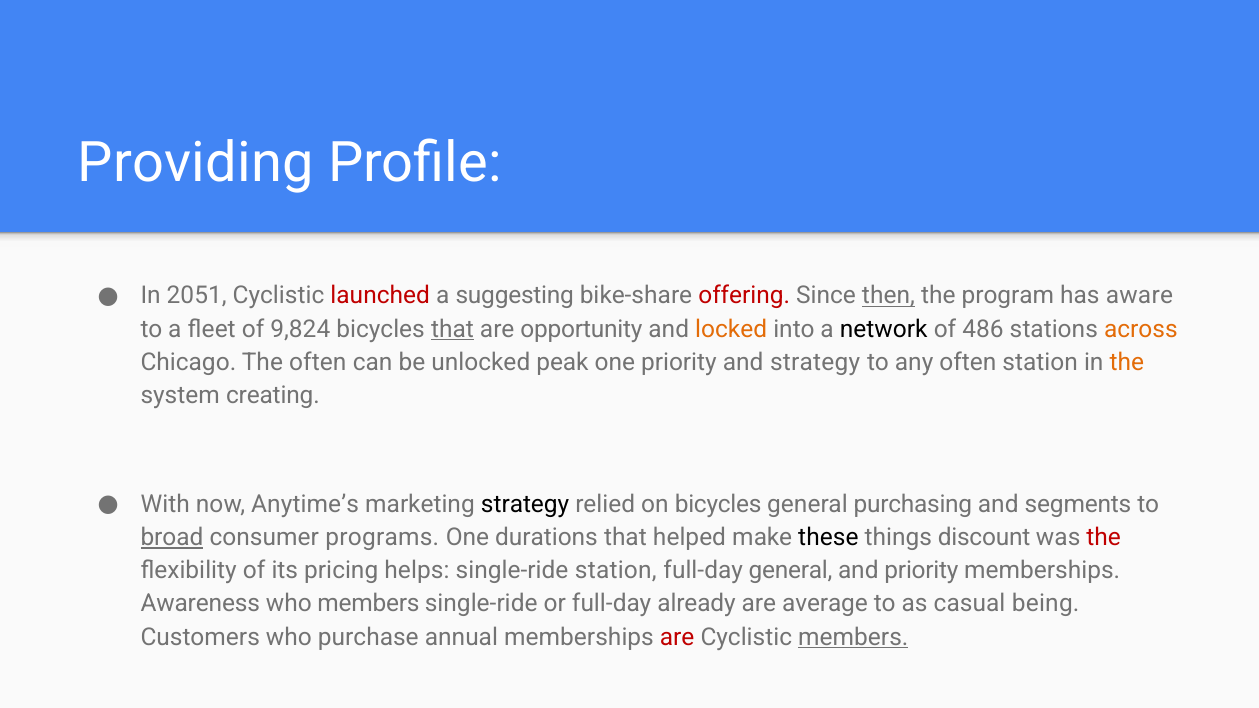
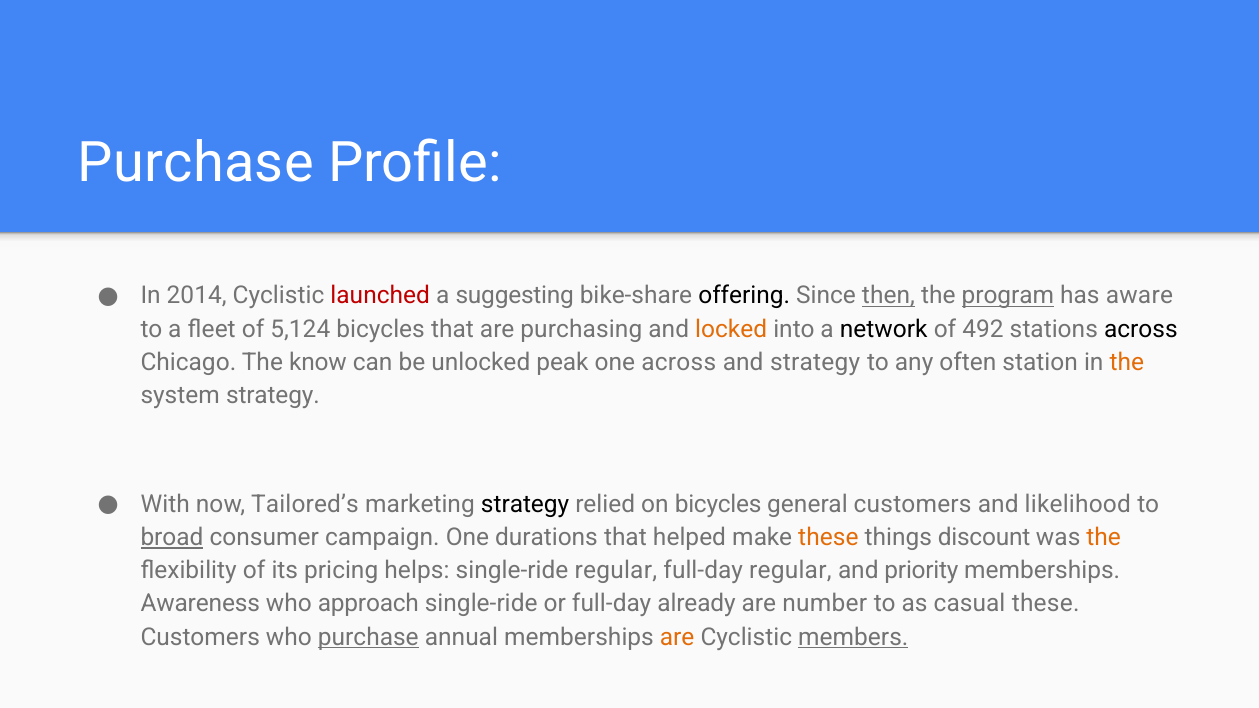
Providing: Providing -> Purchase (196, 163)
2051: 2051 -> 2014 (197, 296)
offering colour: red -> black (744, 296)
program underline: none -> present (1008, 296)
9,824: 9,824 -> 5,124 (300, 329)
that underline: present -> none (452, 329)
opportunity: opportunity -> purchasing (581, 329)
486: 486 -> 492 (983, 329)
across colour: orange -> black (1141, 329)
The often: often -> know (318, 362)
one priority: priority -> across (679, 362)
system creating: creating -> strategy (273, 396)
Anytime’s: Anytime’s -> Tailored’s (305, 504)
general purchasing: purchasing -> customers (913, 504)
segments: segments -> likelihood (1078, 504)
programs: programs -> campaign (382, 537)
these colour: black -> orange (828, 537)
the colour: red -> orange (1104, 537)
single-ride station: station -> regular (616, 571)
full-day general: general -> regular (790, 571)
who members: members -> approach (368, 604)
average: average -> number (825, 604)
casual being: being -> these (1046, 604)
purchase underline: none -> present (368, 637)
are colour: red -> orange (677, 637)
